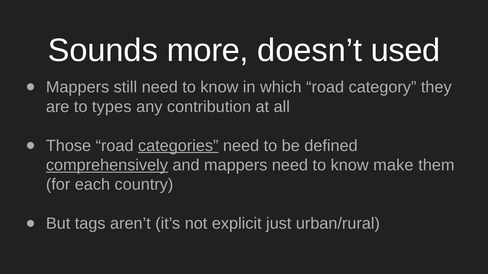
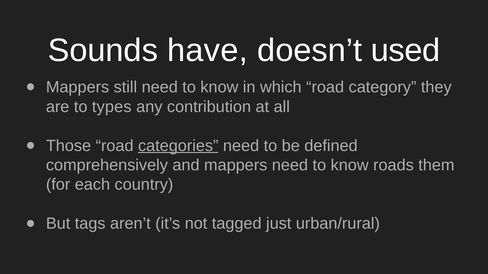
more: more -> have (207, 50)
comprehensively underline: present -> none (107, 165)
make: make -> roads (393, 165)
explicit: explicit -> tagged (237, 224)
